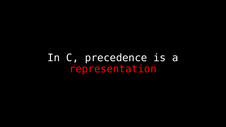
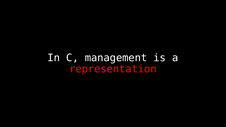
precedence: precedence -> management (116, 58)
